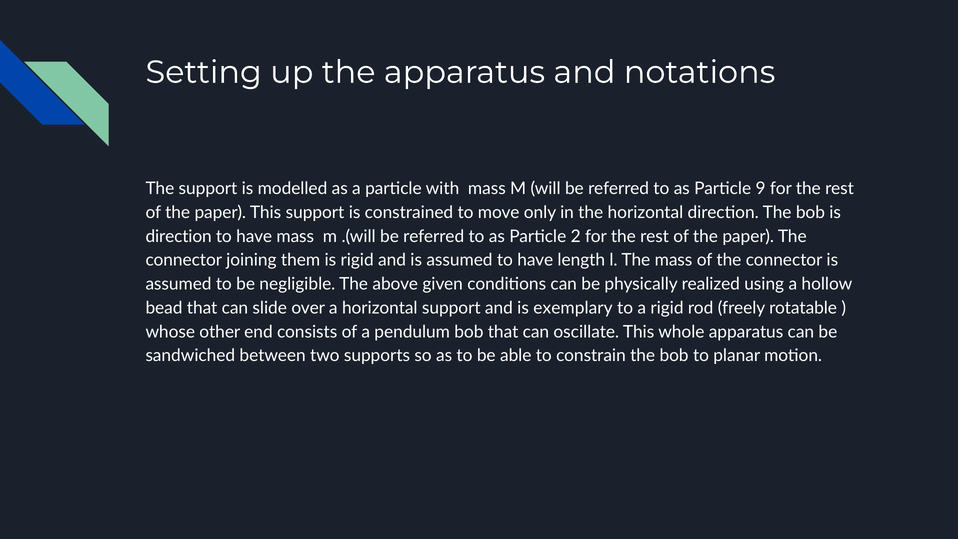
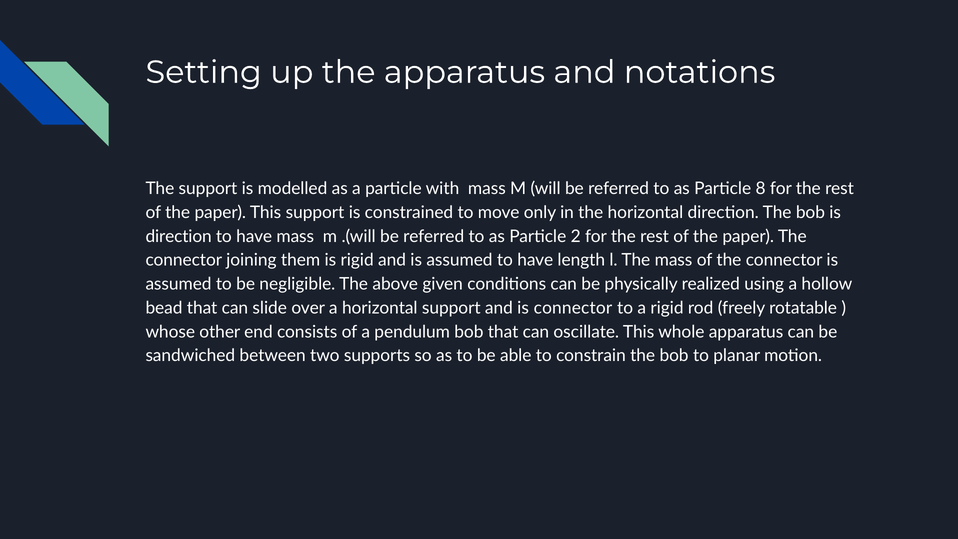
9: 9 -> 8 (761, 188)
is exemplary: exemplary -> connector (573, 308)
